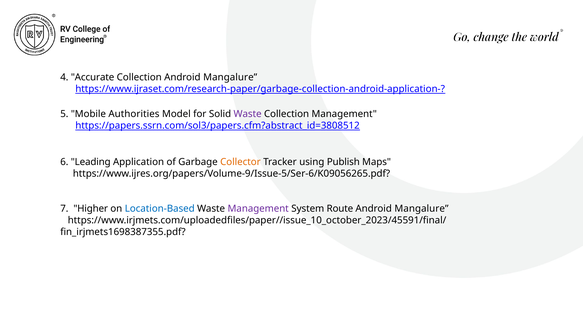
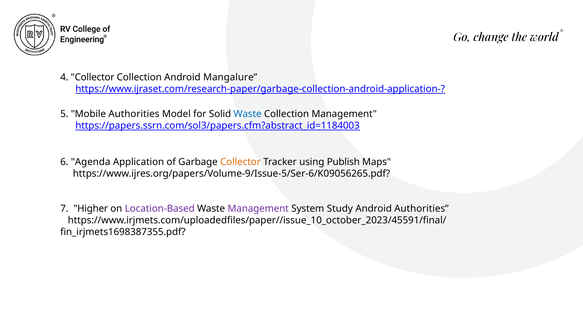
4 Accurate: Accurate -> Collector (93, 77)
Waste colour: purple -> blue (248, 114)
https://papers.ssrn.com/sol3/papers.cfm?abstract_id=3808512: https://papers.ssrn.com/sol3/papers.cfm?abstract_id=3808512 -> https://papers.ssrn.com/sol3/papers.cfm?abstract_id=1184003 (218, 125)
Leading: Leading -> Agenda (91, 162)
Location-Based colour: blue -> purple (160, 209)
Route: Route -> Study (340, 209)
Mangalure: Mangalure -> Authorities (422, 209)
